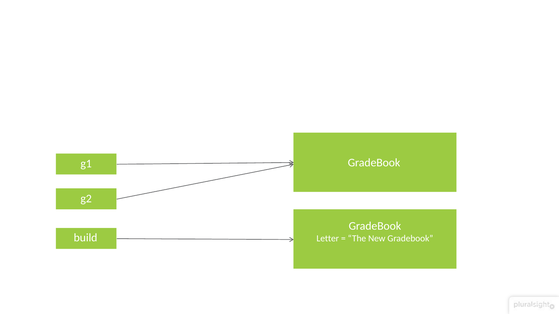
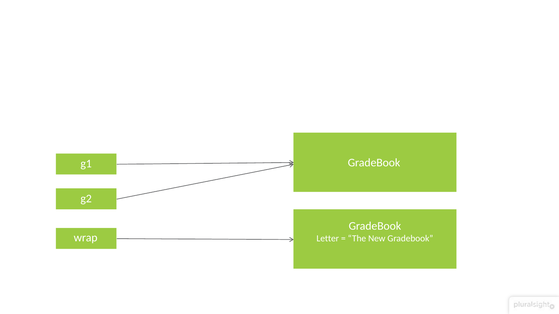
build: build -> wrap (86, 238)
